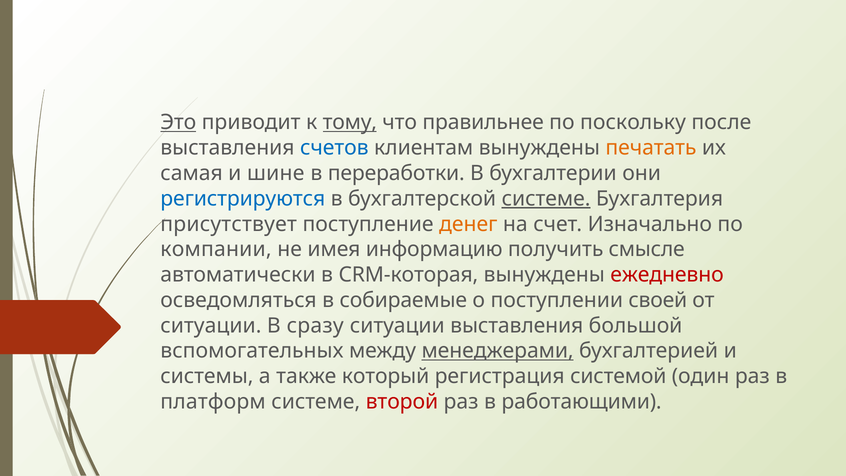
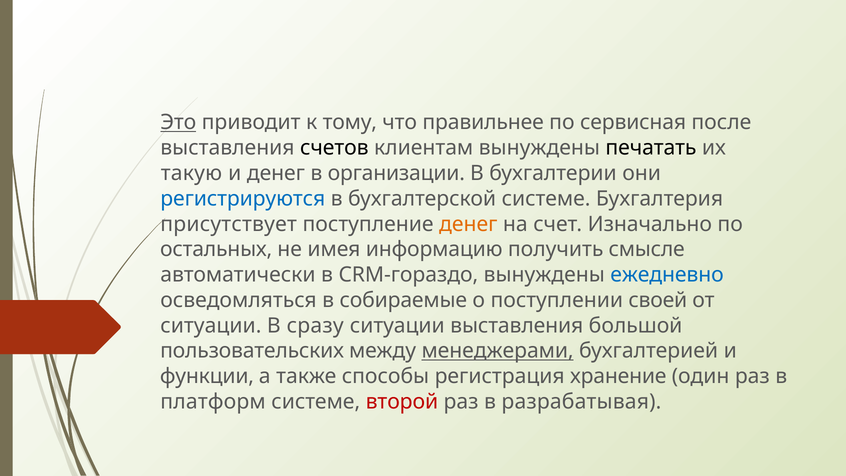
тому underline: present -> none (350, 122)
поскольку: поскольку -> сервисная (633, 122)
счетов colour: blue -> black (334, 148)
печатать colour: orange -> black (651, 148)
самая: самая -> такую (191, 173)
и шине: шине -> денег (276, 173)
переработки: переработки -> организации (396, 173)
системе underline: present -> none (546, 199)
компании: компании -> остальных (216, 249)
CRM-которая: CRM-которая -> CRM-гораздо (408, 275)
ежедневно colour: red -> blue (667, 275)
вспомогательных: вспомогательных -> пользовательских (252, 351)
системы: системы -> функции (207, 376)
который: который -> способы (385, 376)
системой: системой -> хранение (618, 376)
работающими: работающими -> разрабатывая (581, 402)
